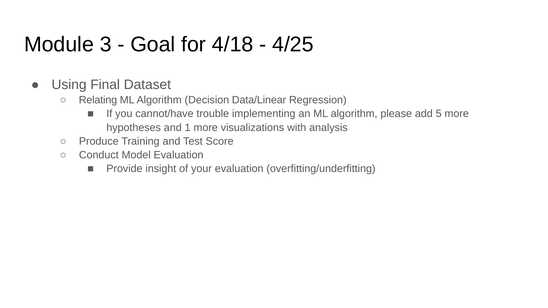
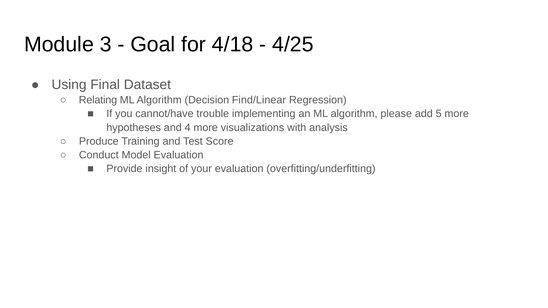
Data/Linear: Data/Linear -> Find/Linear (259, 100)
1: 1 -> 4 (188, 128)
